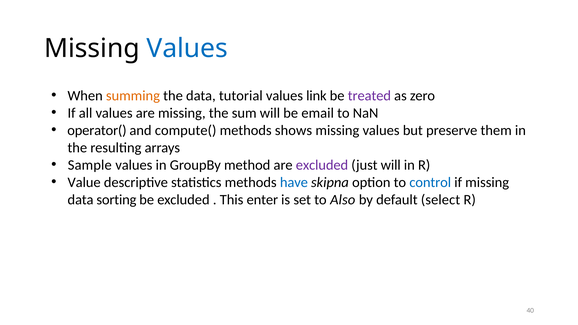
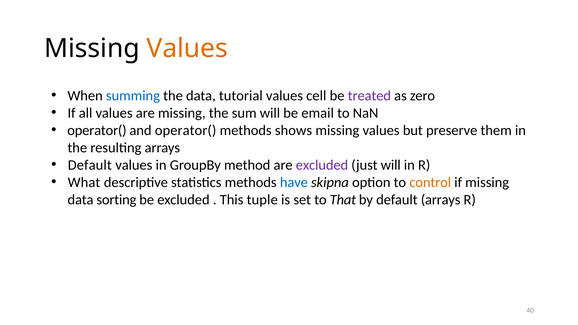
Values colour: blue -> orange (187, 49)
summing colour: orange -> blue (133, 96)
link: link -> cell (316, 96)
and compute(: compute( -> operator( (186, 130)
Sample: Sample -> Default (90, 165)
Value: Value -> What (84, 182)
control colour: blue -> orange (430, 182)
enter: enter -> tuple (262, 200)
Also: Also -> That (343, 200)
default select: select -> arrays (441, 200)
